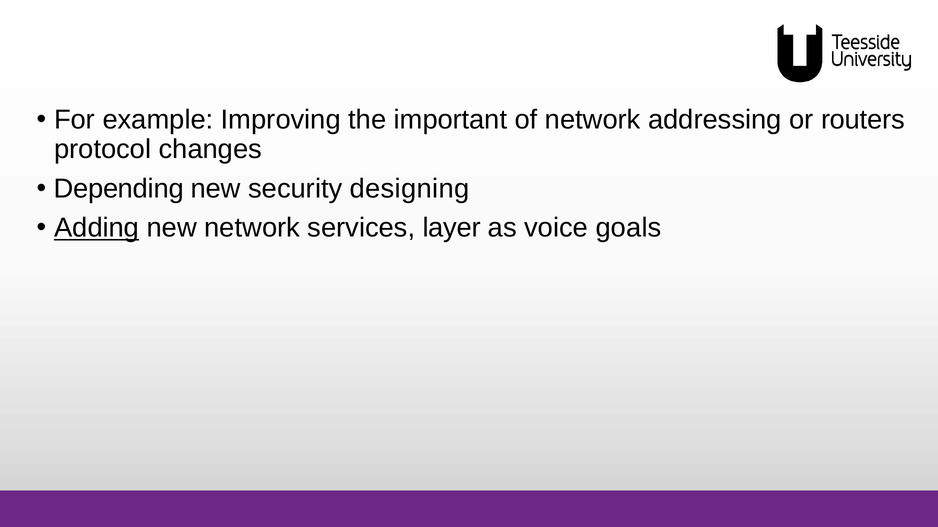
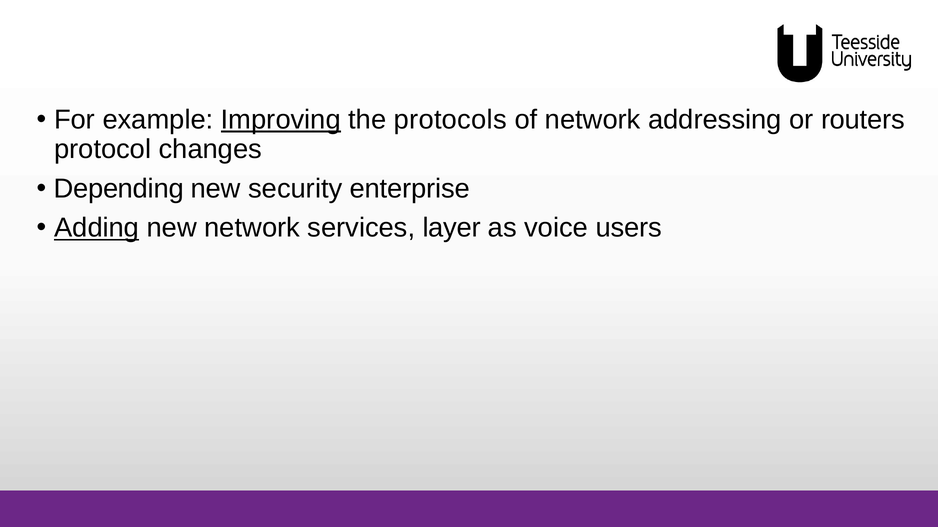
Improving underline: none -> present (281, 120)
important: important -> protocols (450, 120)
designing: designing -> enterprise (410, 189)
goals: goals -> users (629, 228)
